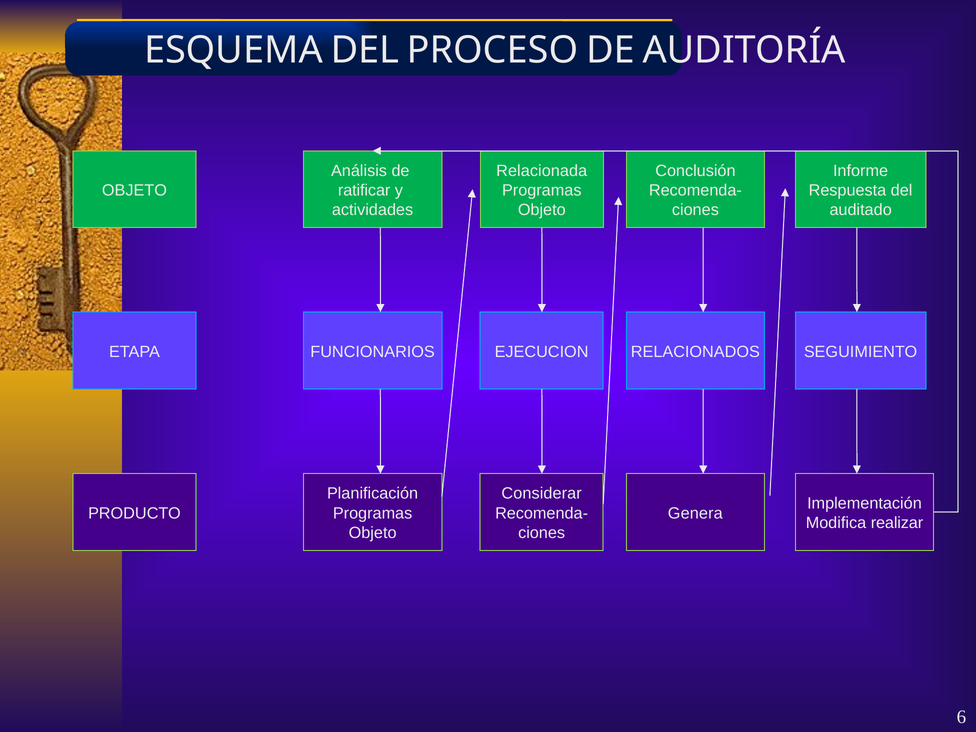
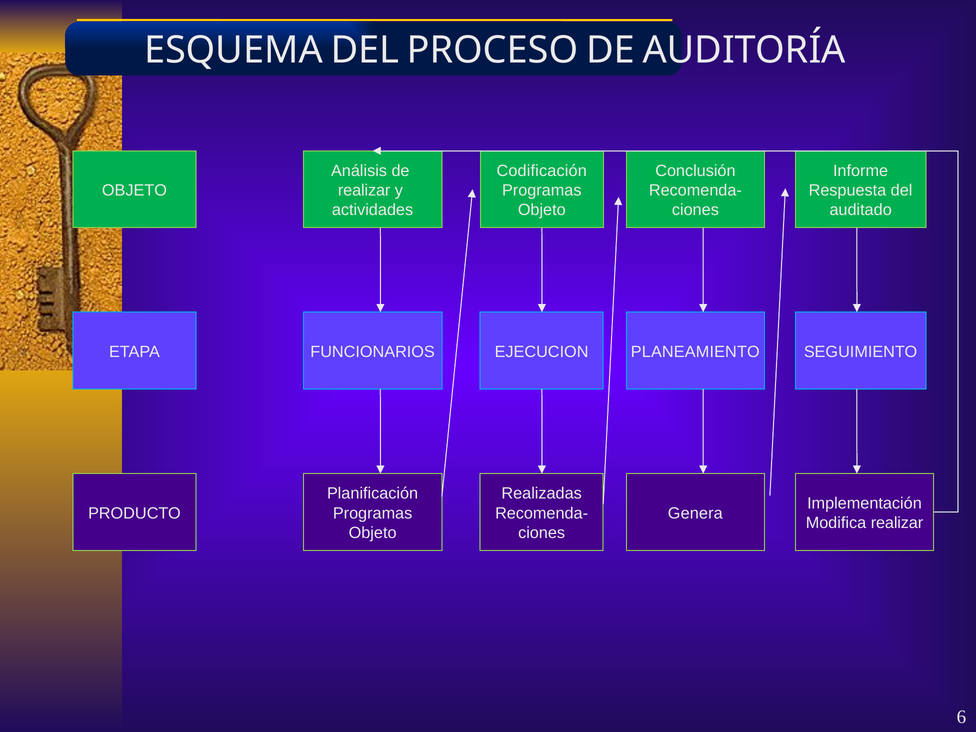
Relacionada: Relacionada -> Codificación (542, 171)
ratificar: ratificar -> realizar (364, 190)
RELACIONADOS: RELACIONADOS -> PLANEAMIENTO (695, 352)
Considerar: Considerar -> Realizadas (542, 494)
